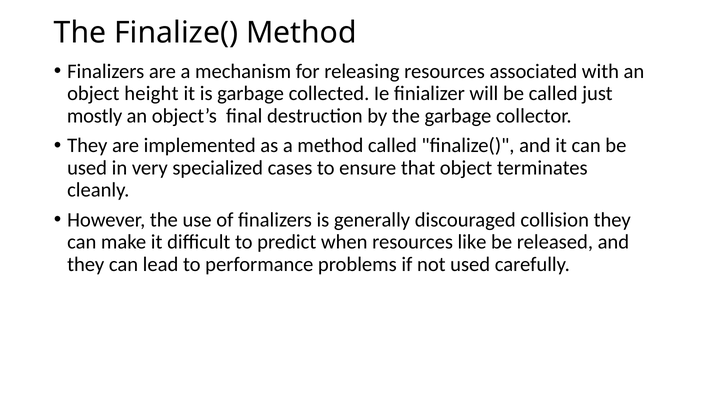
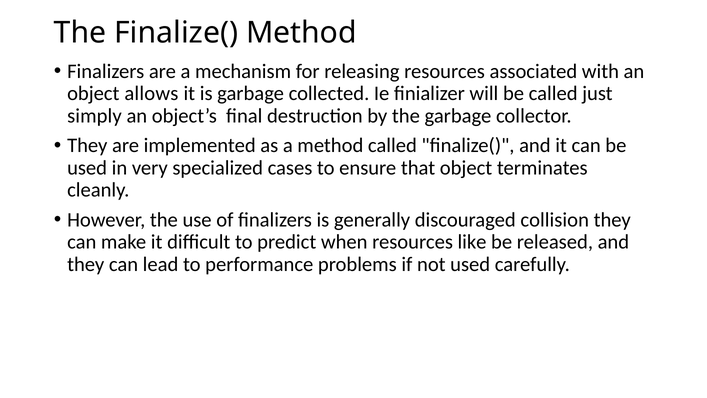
height: height -> allows (151, 94)
mostly: mostly -> simply (94, 116)
